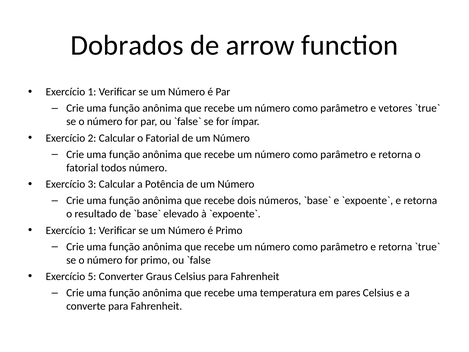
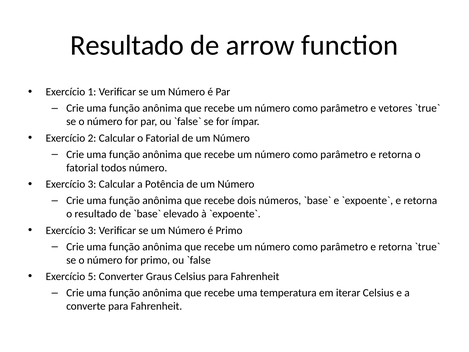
Dobrados: Dobrados -> Resultado (127, 45)
1: 1 -> 3 (92, 230)
pares: pares -> iterar (348, 293)
